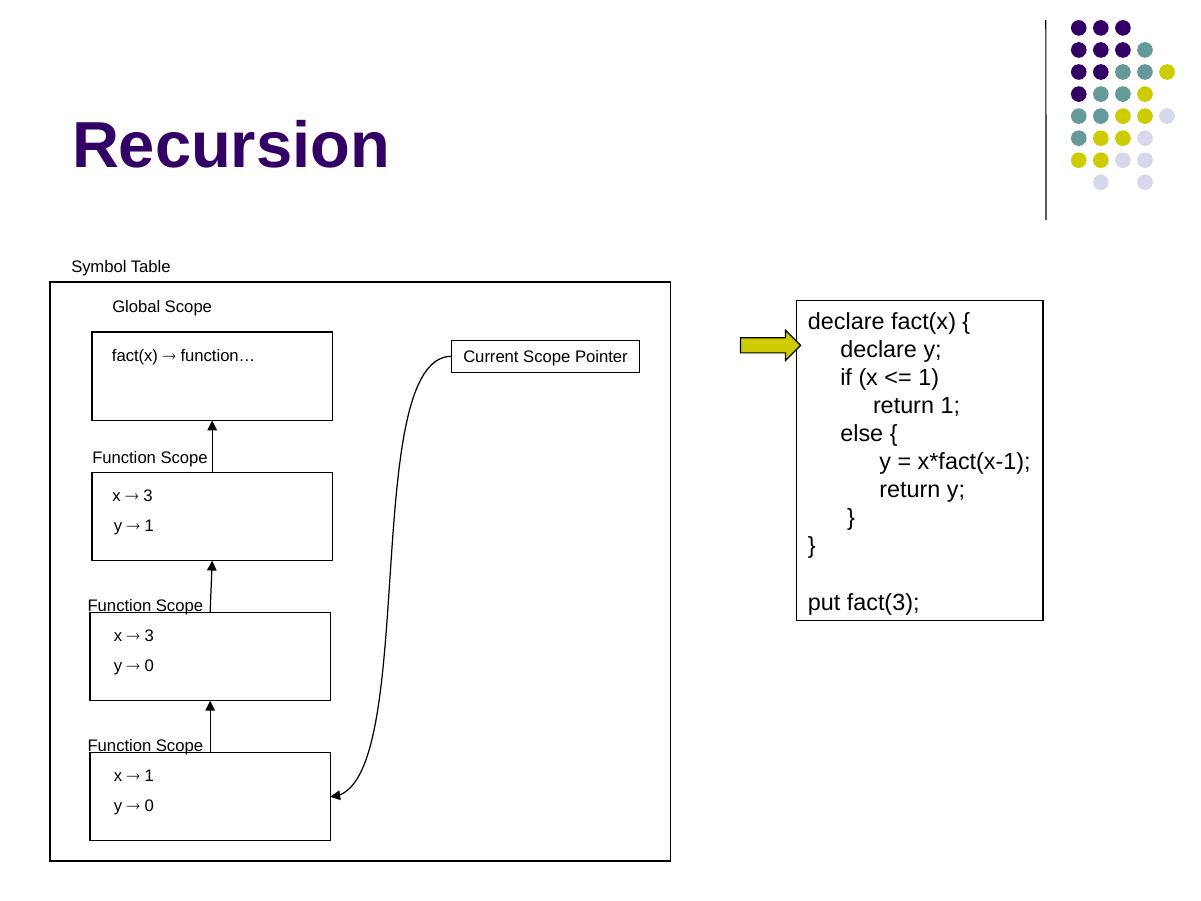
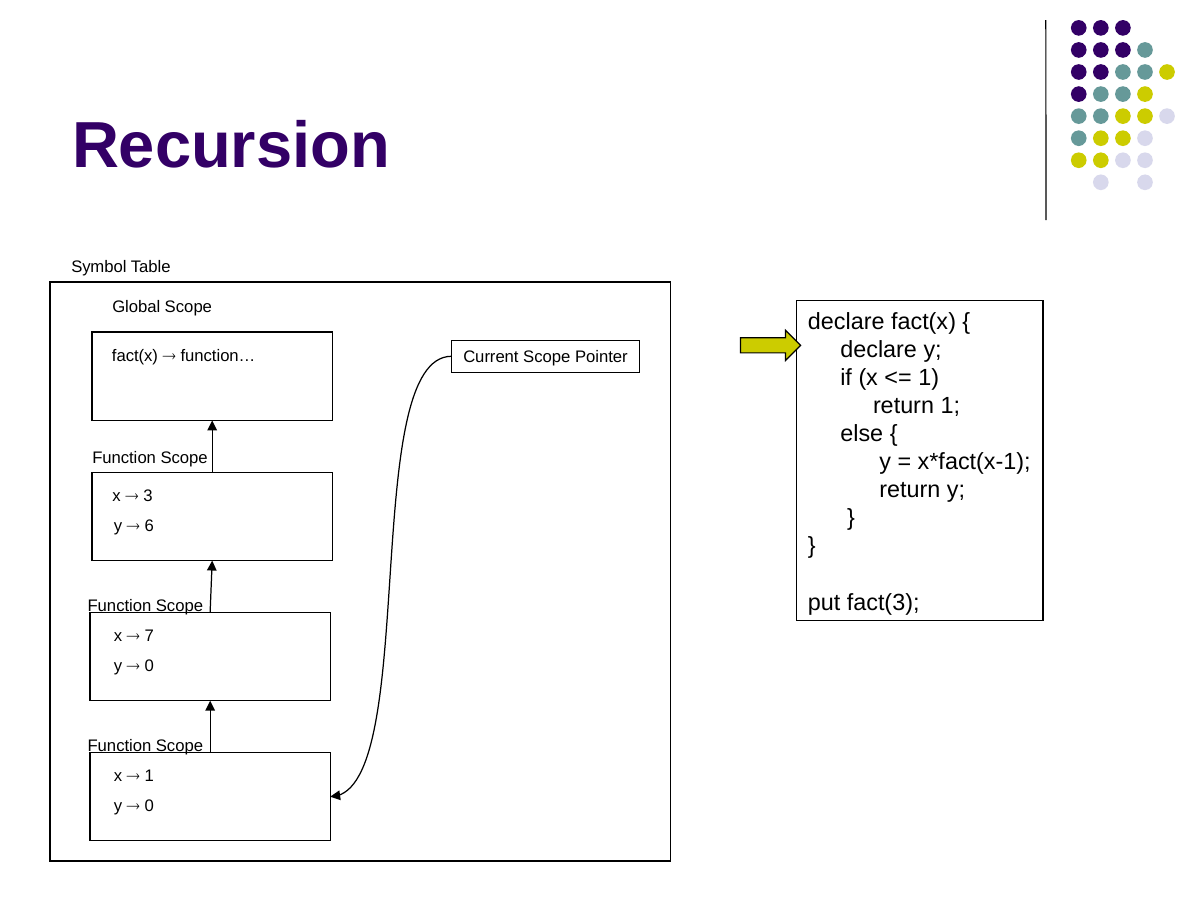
1: 1 -> 6 (149, 525)
3: 3 -> 7 (149, 635)
